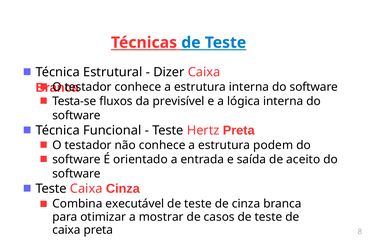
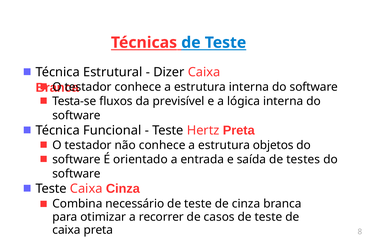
podem: podem -> objetos (273, 145)
aceito: aceito -> testes (303, 160)
executável: executável -> necessário (135, 204)
mostrar: mostrar -> recorrer (161, 217)
